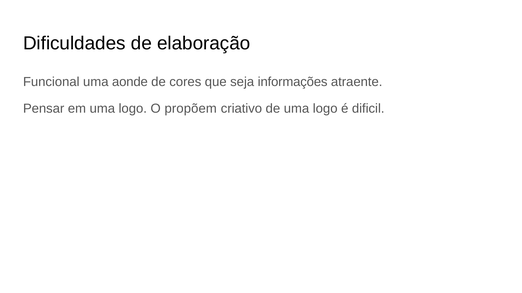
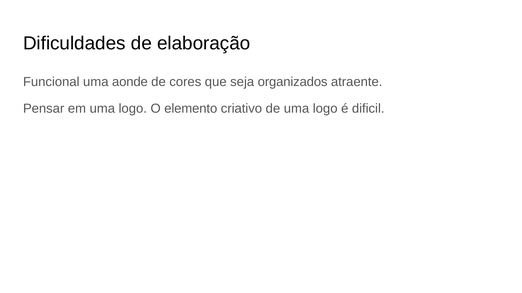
informações: informações -> organizados (293, 82)
propõem: propõem -> elemento (191, 109)
